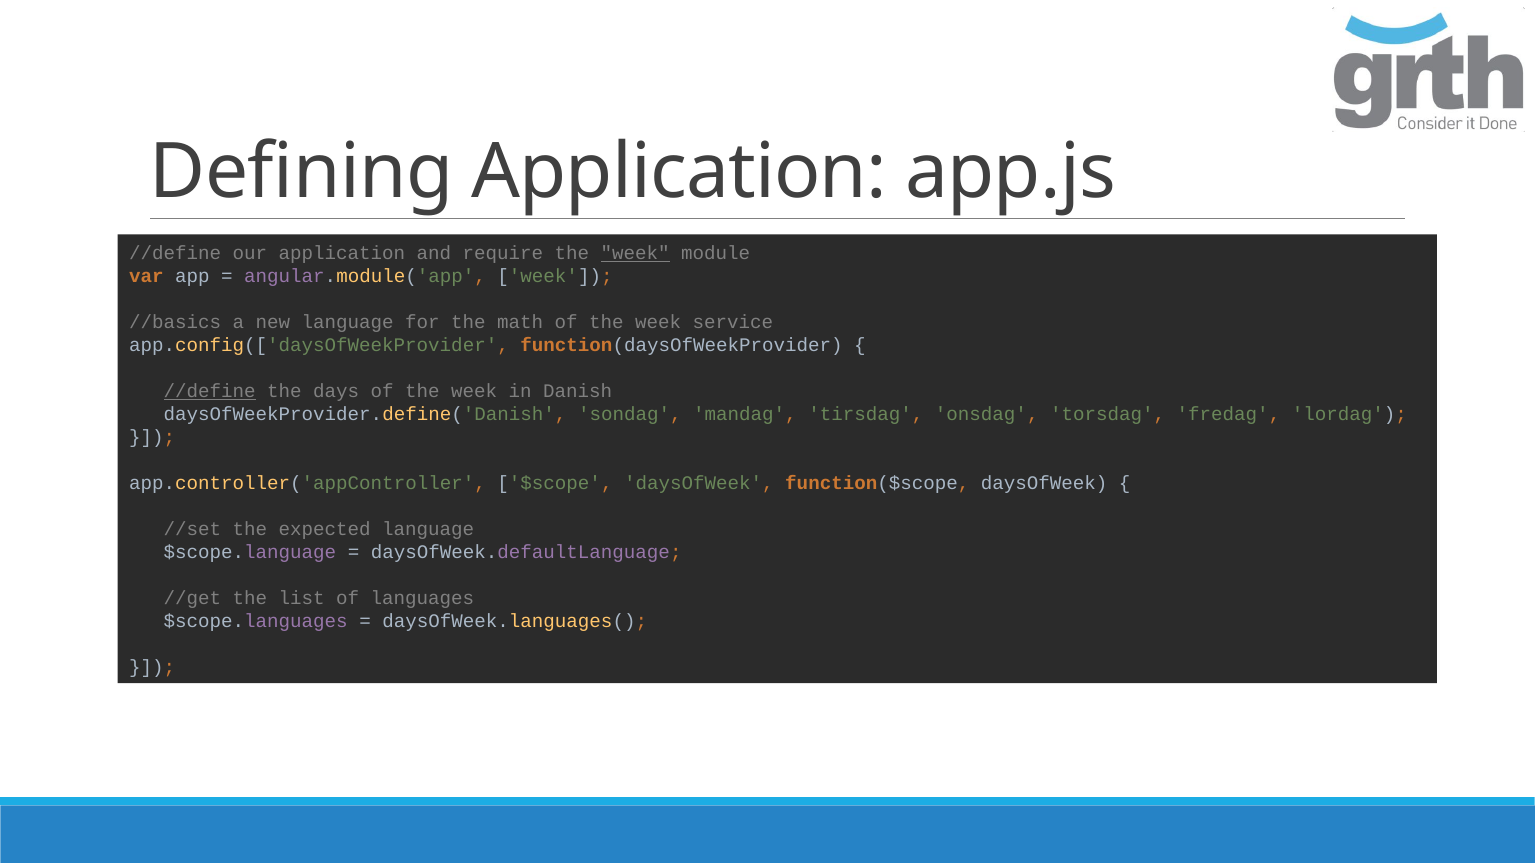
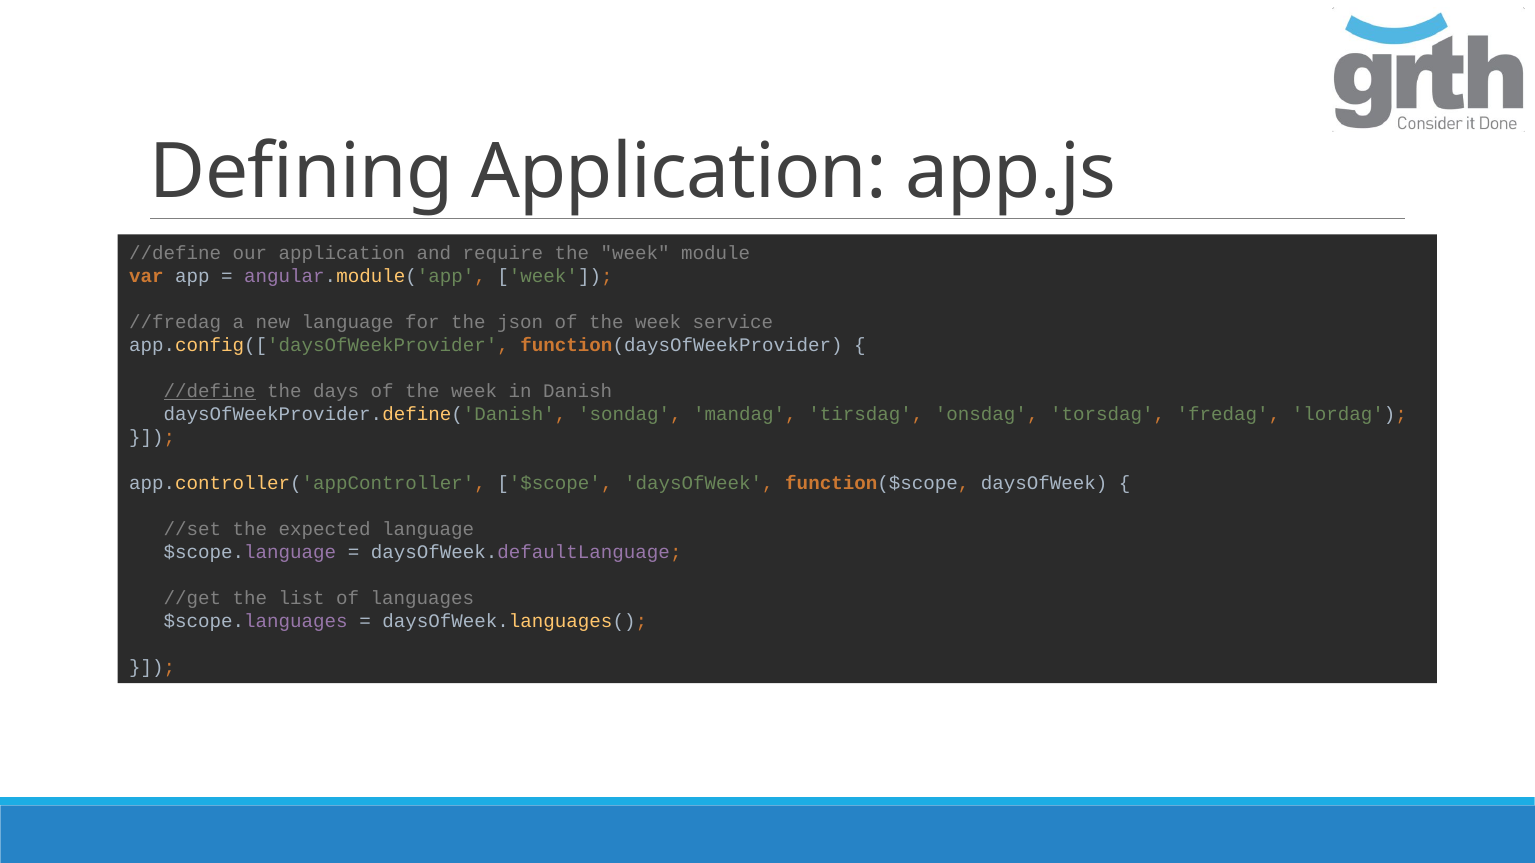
week underline: present -> none (635, 253)
//basics: //basics -> //fredag (175, 322)
math: math -> json (520, 322)
